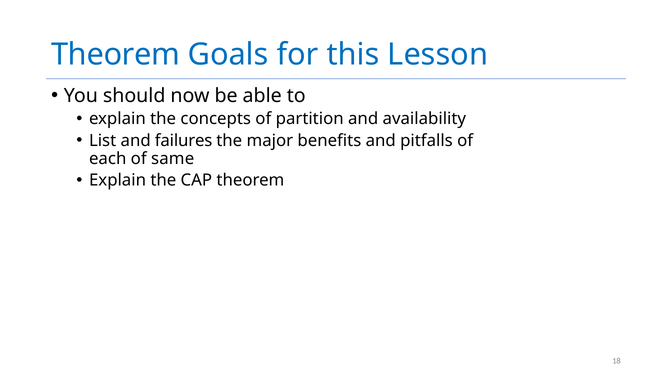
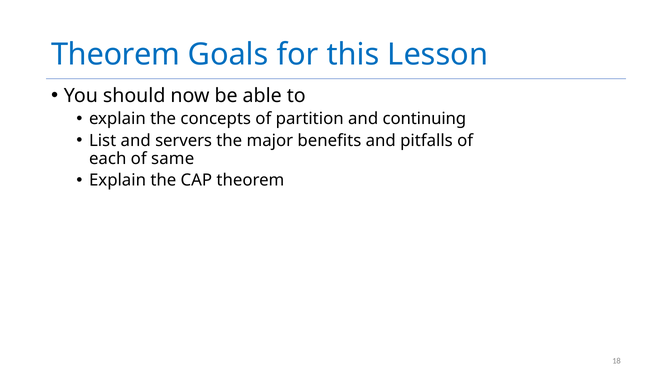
availability: availability -> continuing (424, 119)
failures: failures -> servers (184, 140)
